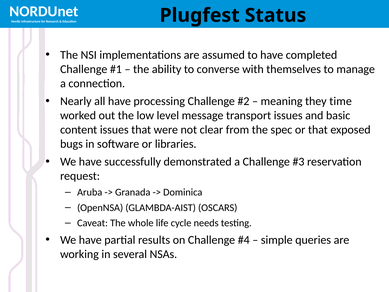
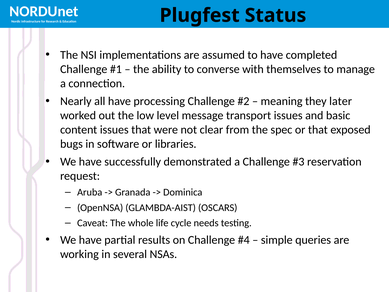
time: time -> later (341, 101)
